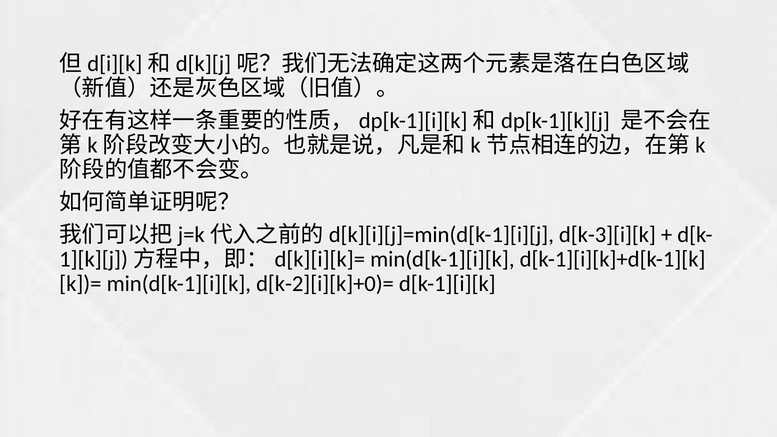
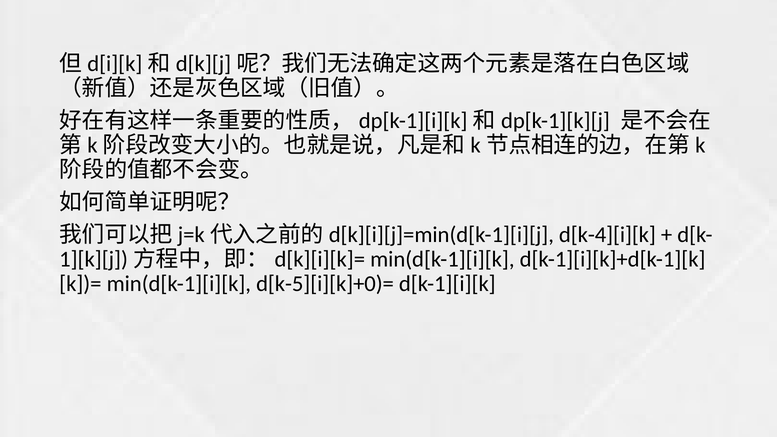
d[k-3][i][k: d[k-3][i][k -> d[k-4][i][k (607, 235)
d[k-2][i][k]+0)=: d[k-2][i][k]+0)= -> d[k-5][i][k]+0)= (325, 284)
